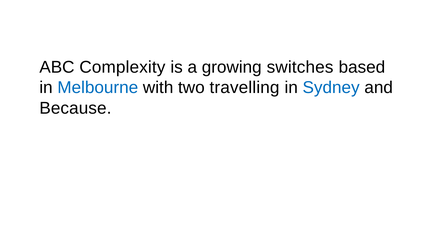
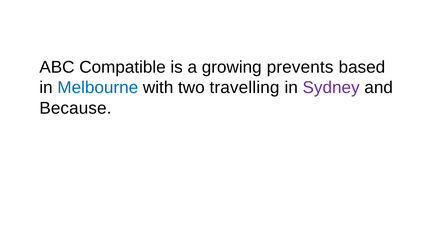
Complexity: Complexity -> Compatible (122, 67)
switches: switches -> prevents (300, 67)
Sydney colour: blue -> purple (331, 88)
